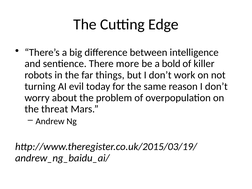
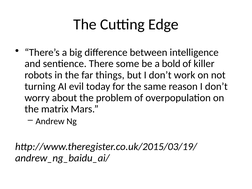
more: more -> some (128, 64)
threat: threat -> matrix (55, 109)
